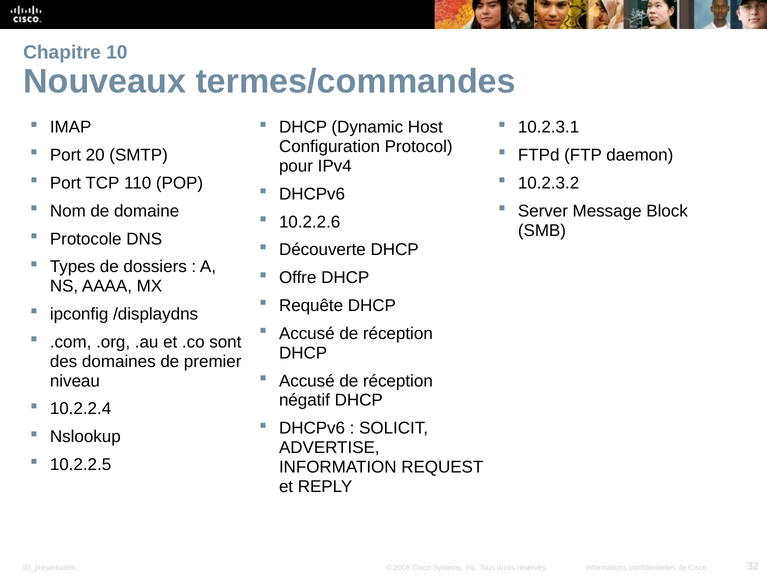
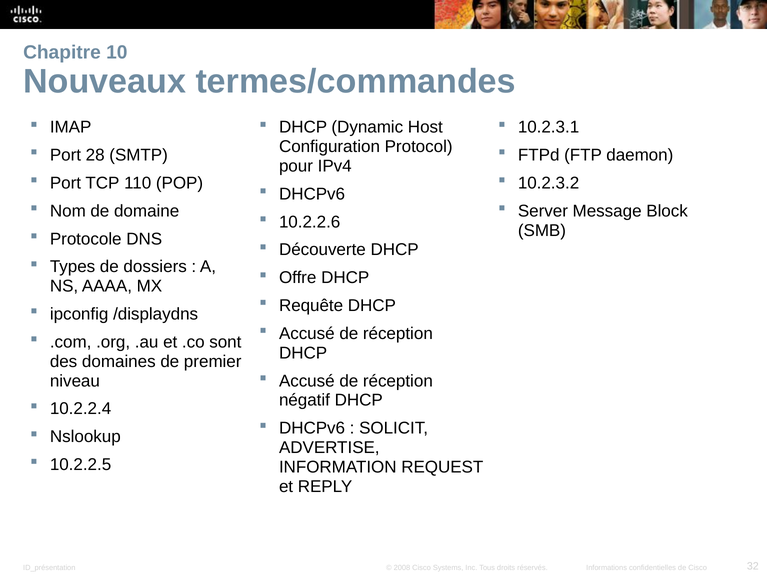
20: 20 -> 28 (95, 155)
